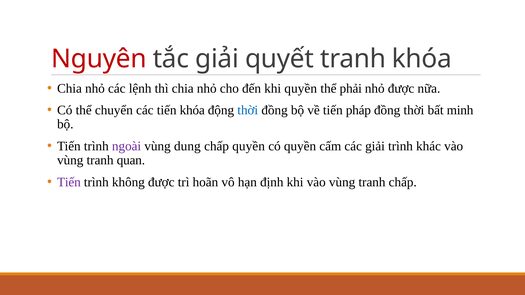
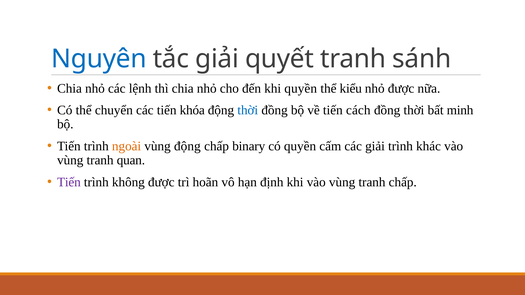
Nguyên colour: red -> blue (99, 59)
tranh khóa: khóa -> sánh (422, 59)
phải: phải -> kiểu (351, 88)
pháp: pháp -> cách (358, 110)
ngoài colour: purple -> orange (127, 146)
vùng dung: dung -> động (187, 146)
chấp quyền: quyền -> binary (249, 146)
